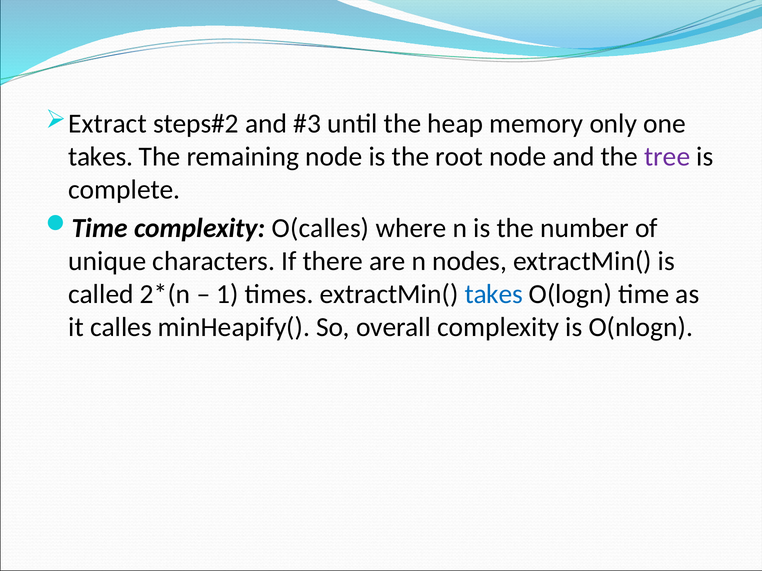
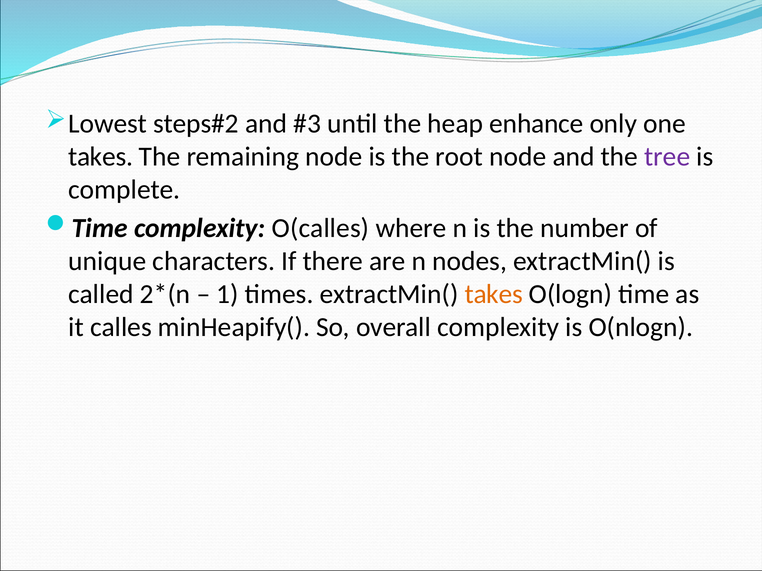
Extract: Extract -> Lowest (108, 124)
memory: memory -> enhance (536, 124)
takes colour: blue -> orange (494, 294)
